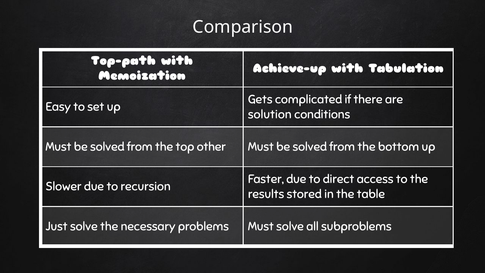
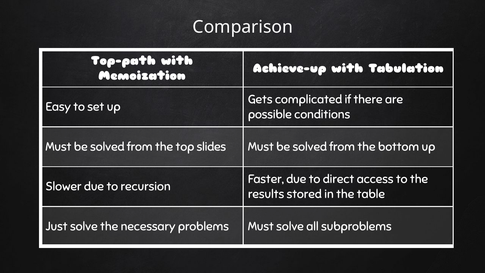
solution: solution -> possible (270, 114)
other: other -> slides (211, 147)
